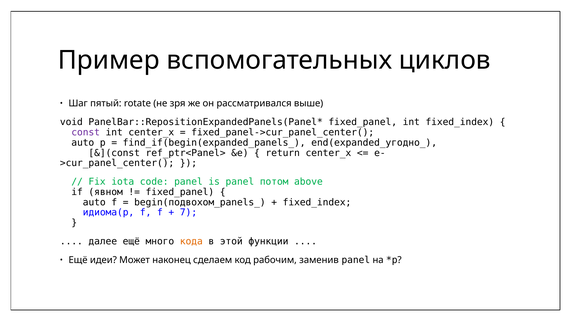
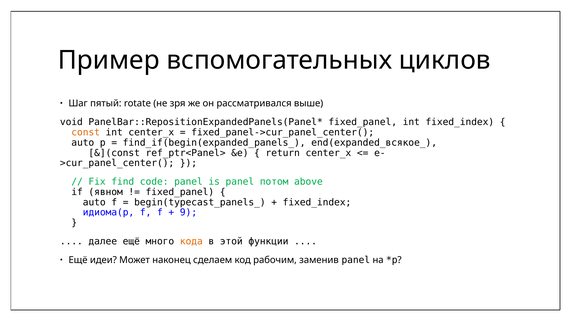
const colour: purple -> orange (86, 132)
end(expanded_угодно_: end(expanded_угодно_ -> end(expanded_всякое_ (374, 143)
iota: iota -> find (123, 182)
begin(подвохом_panels_: begin(подвохом_panels_ -> begin(typecast_panels_ (200, 202)
7: 7 -> 9 (188, 213)
